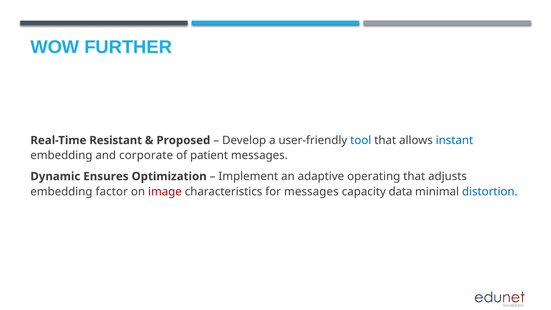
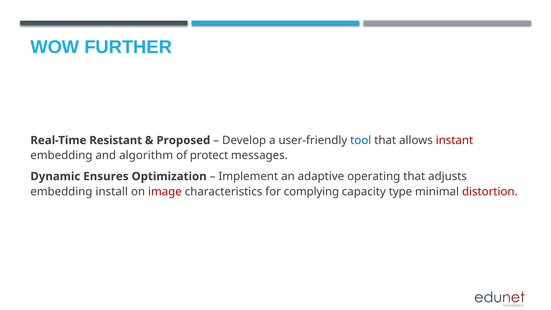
instant colour: blue -> red (454, 140)
corporate: corporate -> algorithm (146, 155)
patient: patient -> protect (209, 155)
factor: factor -> install (112, 192)
for messages: messages -> complying (311, 192)
data: data -> type (400, 192)
distortion colour: blue -> red (490, 192)
